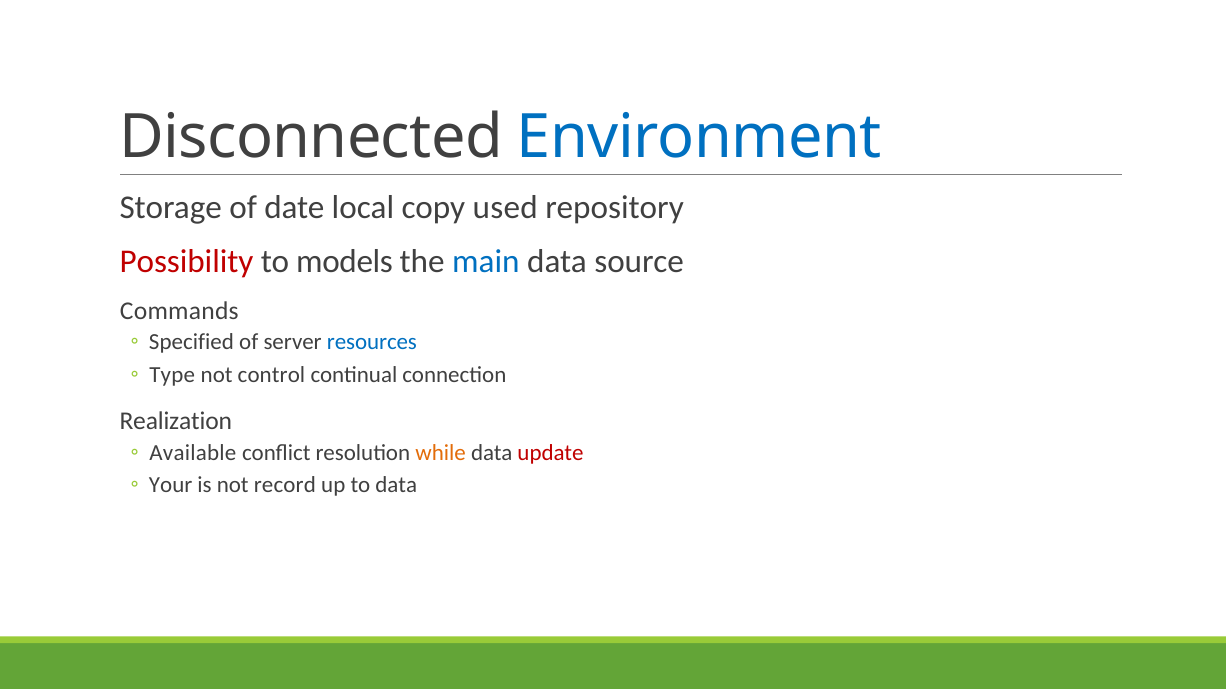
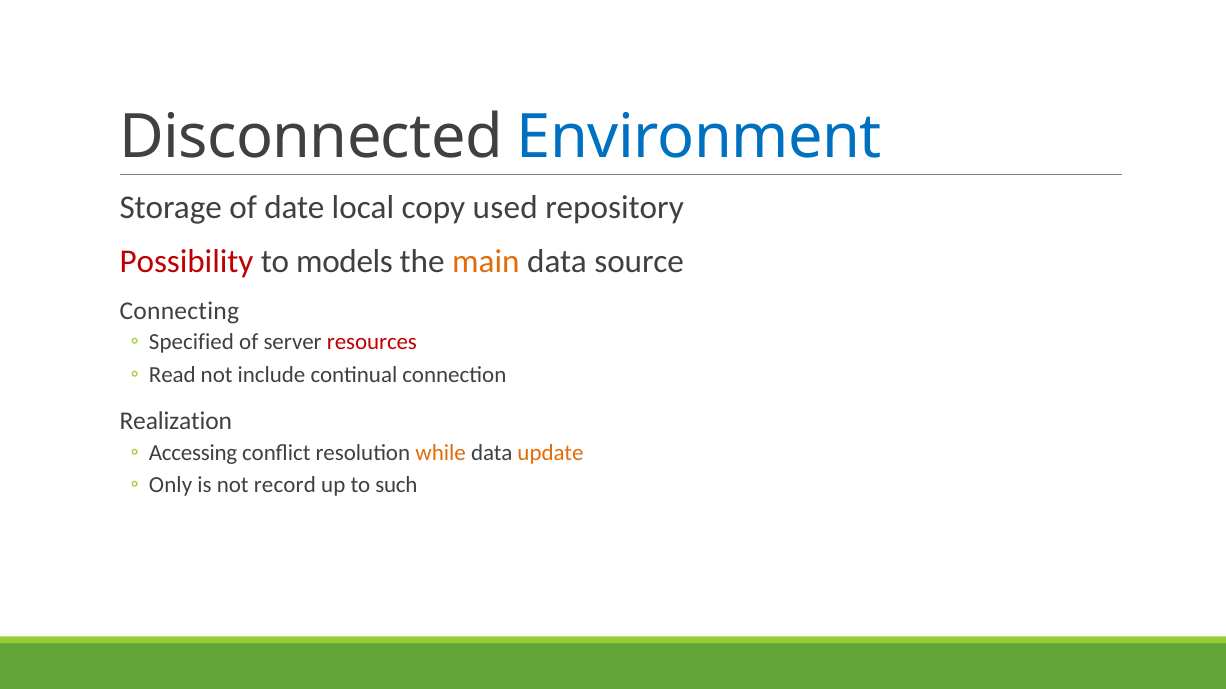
main colour: blue -> orange (486, 262)
Commands: Commands -> Connecting (179, 311)
resources colour: blue -> red (372, 343)
Type: Type -> Read (172, 375)
control: control -> include (272, 375)
Available: Available -> Accessing (193, 453)
update colour: red -> orange (550, 453)
Your: Your -> Only (171, 486)
to data: data -> such (396, 486)
